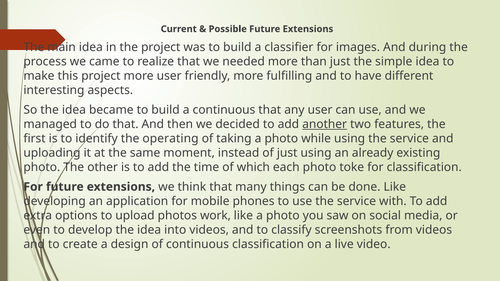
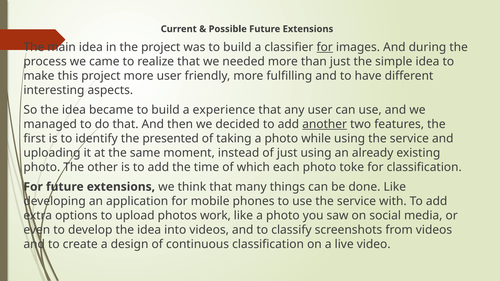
for underline: none -> present (325, 47)
a continuous: continuous -> experience (224, 110)
operating: operating -> presented (171, 139)
